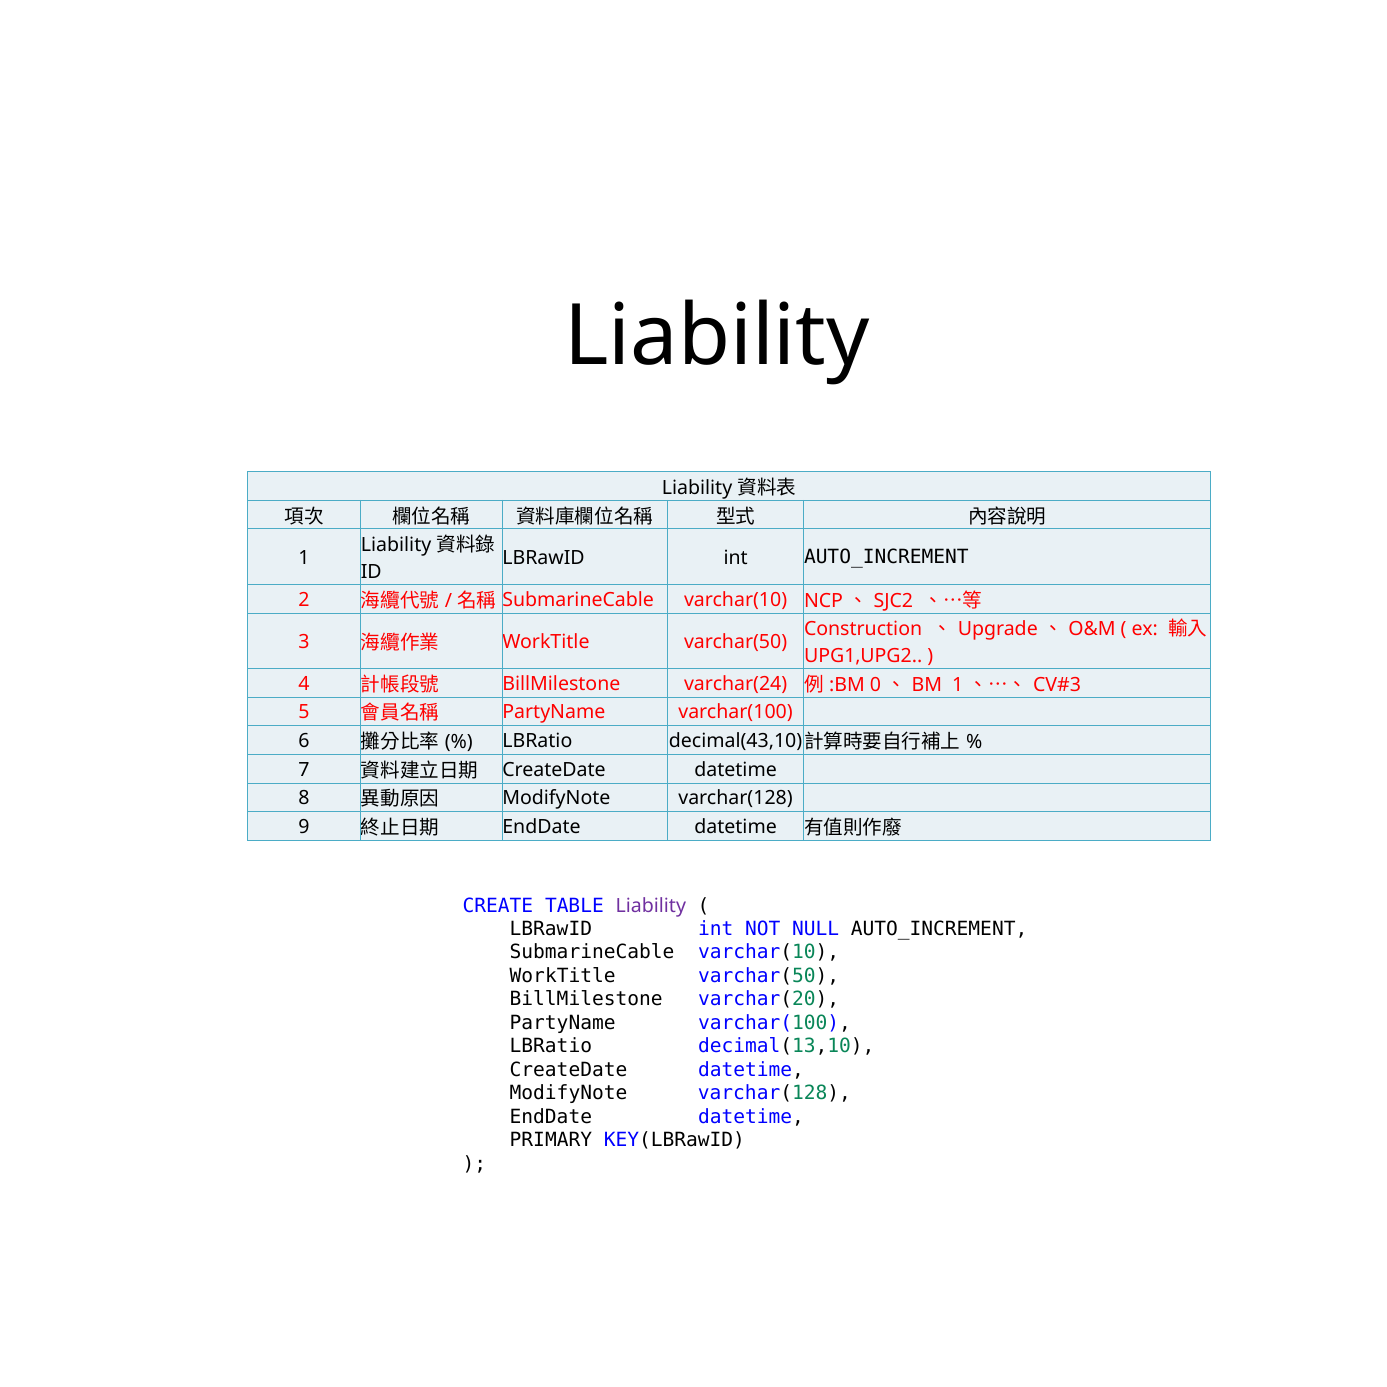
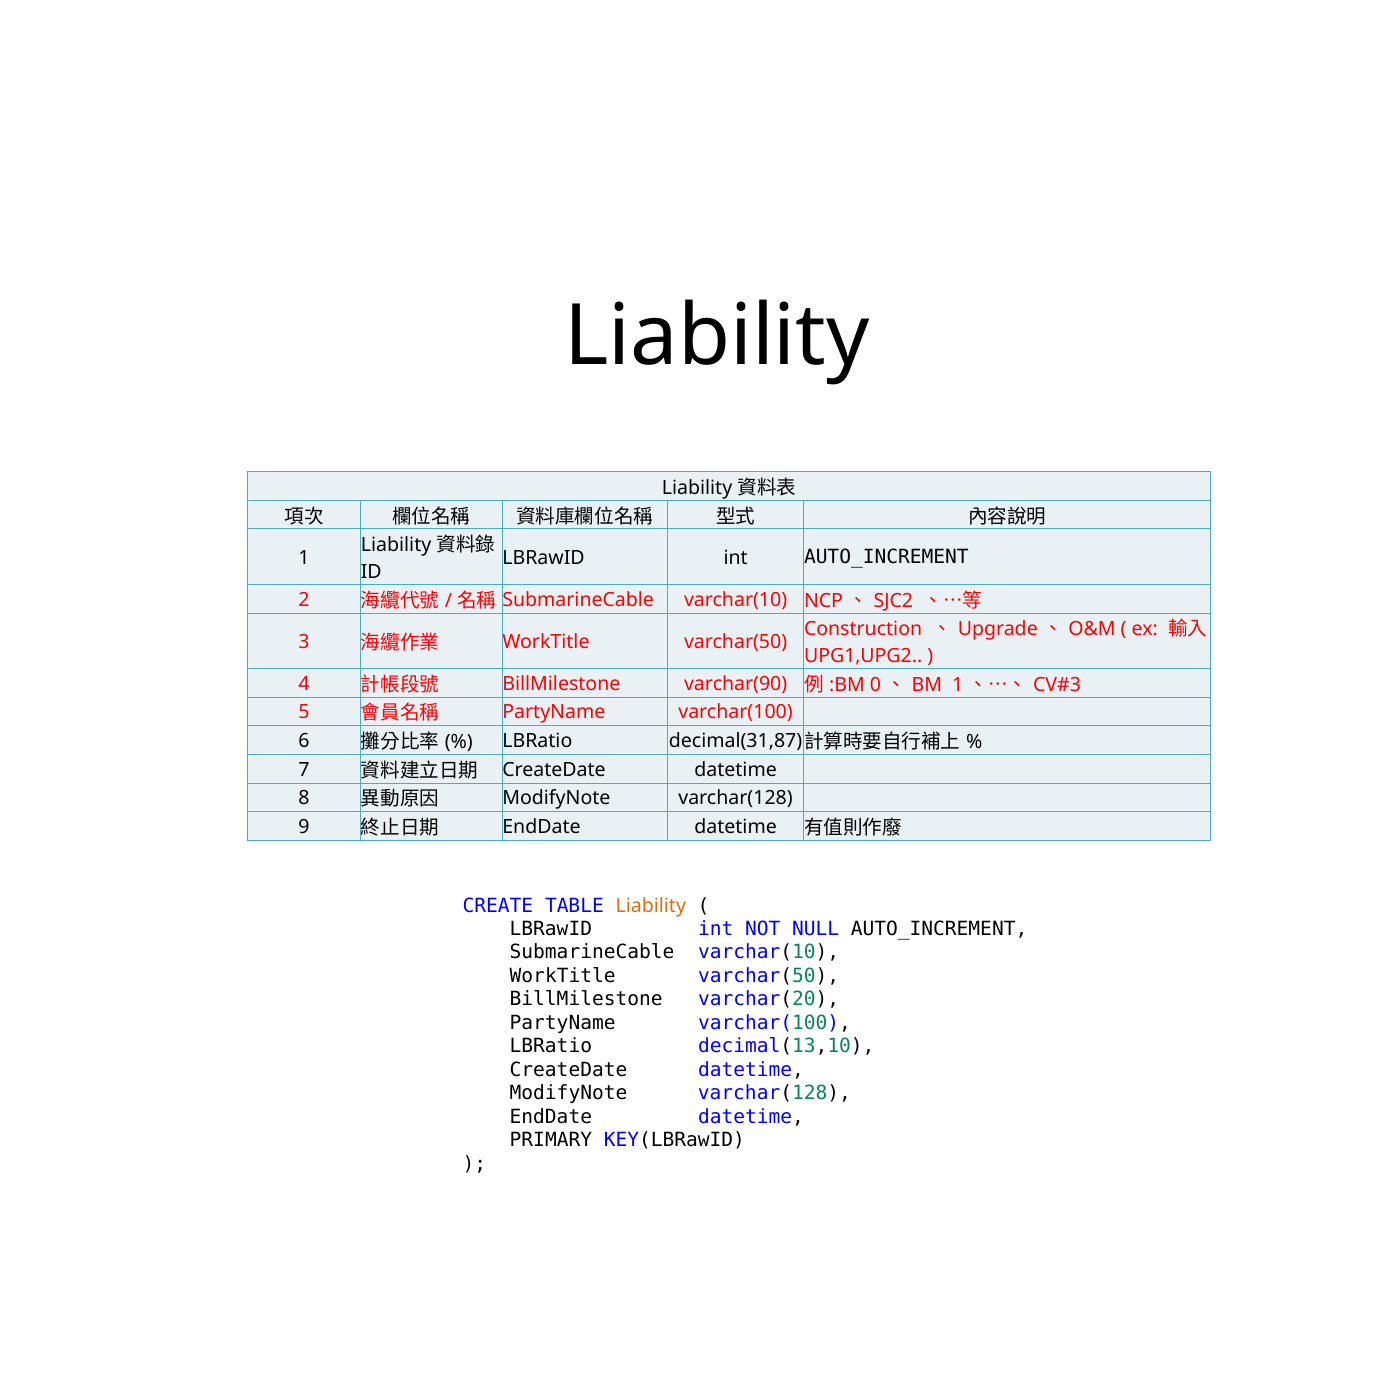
varchar(24: varchar(24 -> varchar(90 (736, 684)
decimal(43,10: decimal(43,10 -> decimal(31,87 (736, 741)
Liability colour: purple -> orange (651, 906)
